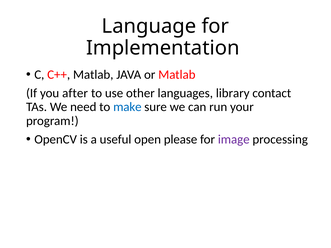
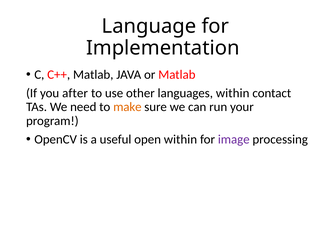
languages library: library -> within (233, 93)
make colour: blue -> orange (127, 107)
open please: please -> within (180, 139)
